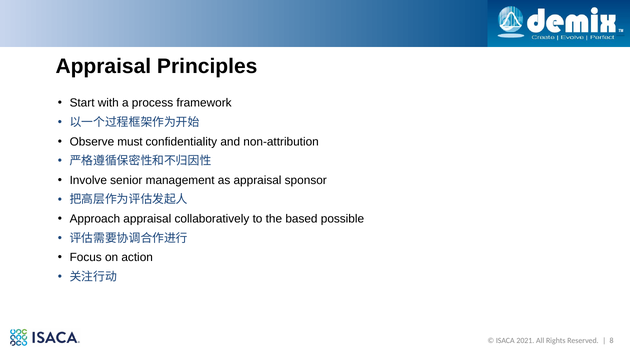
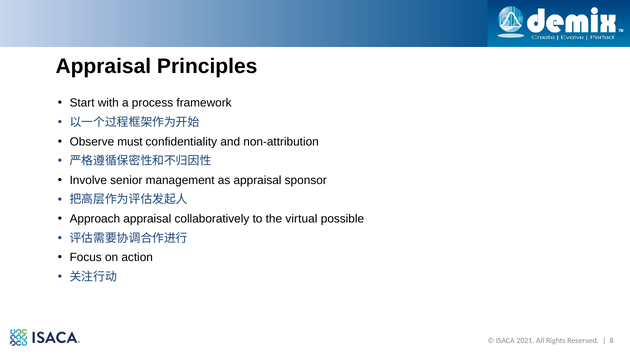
based: based -> virtual (301, 219)
